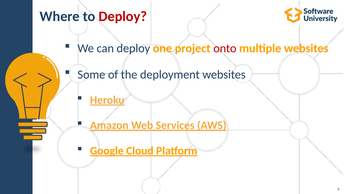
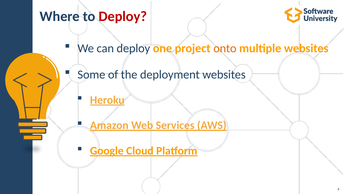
onto colour: red -> orange (225, 48)
